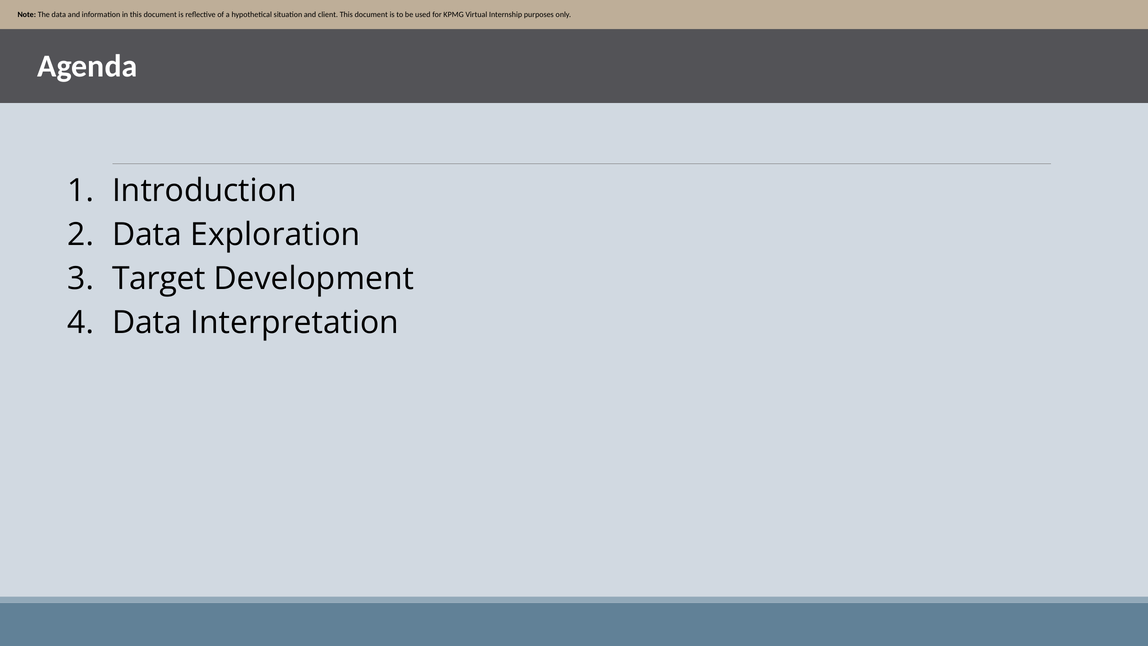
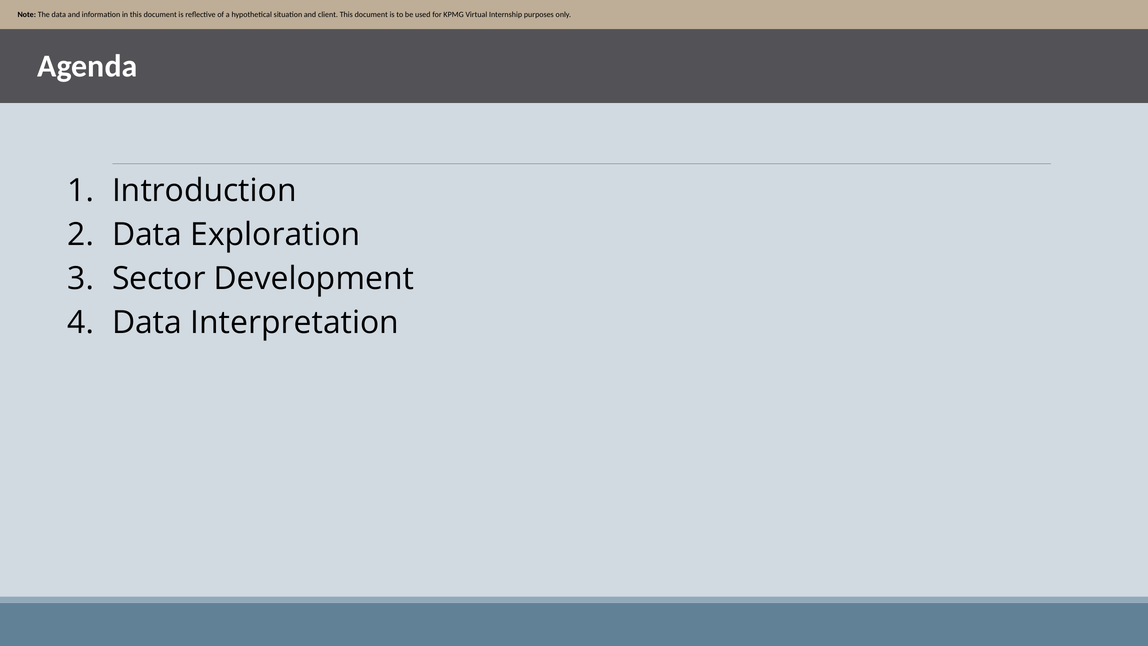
Target: Target -> Sector (159, 279)
